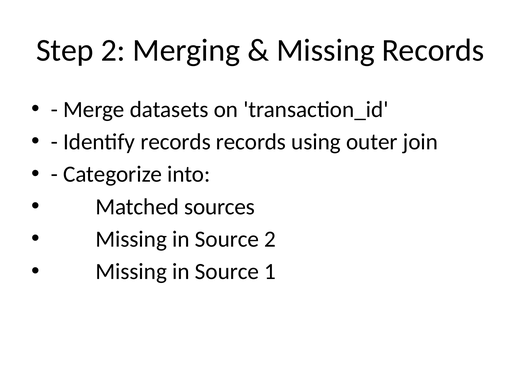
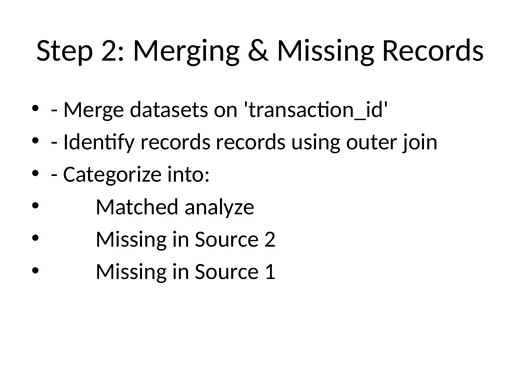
sources: sources -> analyze (219, 207)
